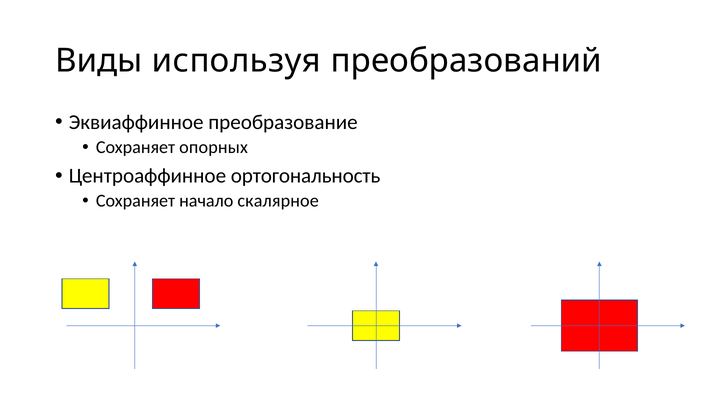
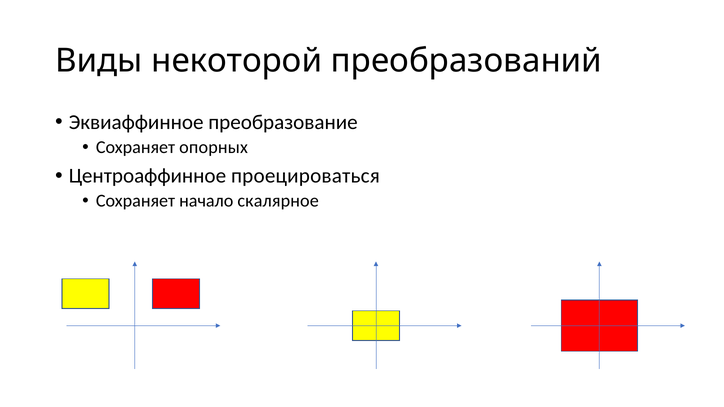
используя: используя -> некоторой (237, 61)
ортогональность: ортогональность -> проецироваться (305, 176)
